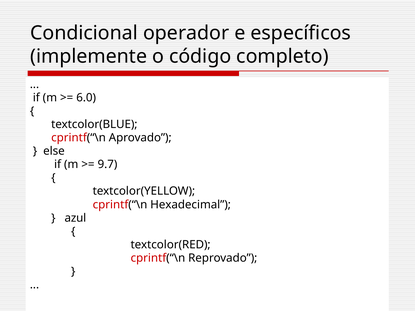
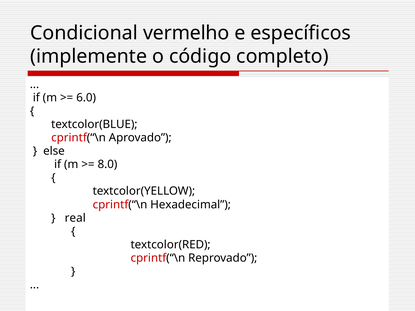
operador: operador -> vermelho (186, 33)
9.7: 9.7 -> 8.0 (107, 165)
azul: azul -> real (75, 218)
